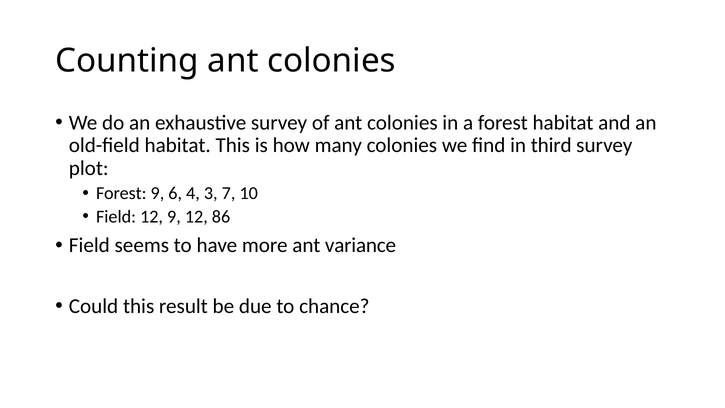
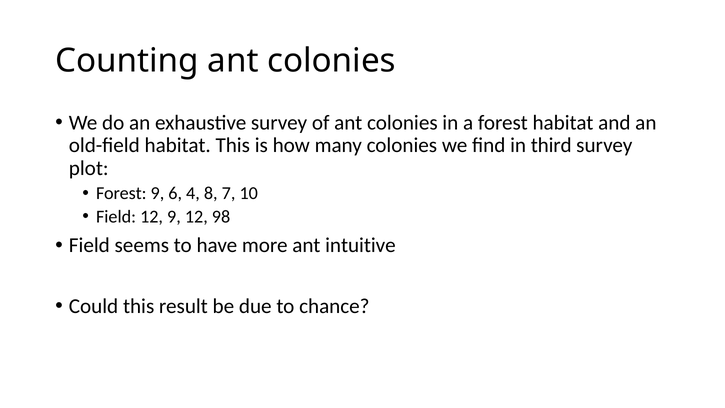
3: 3 -> 8 (211, 193)
86: 86 -> 98 (221, 217)
variance: variance -> intuitive (360, 245)
